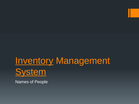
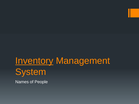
System underline: present -> none (31, 72)
